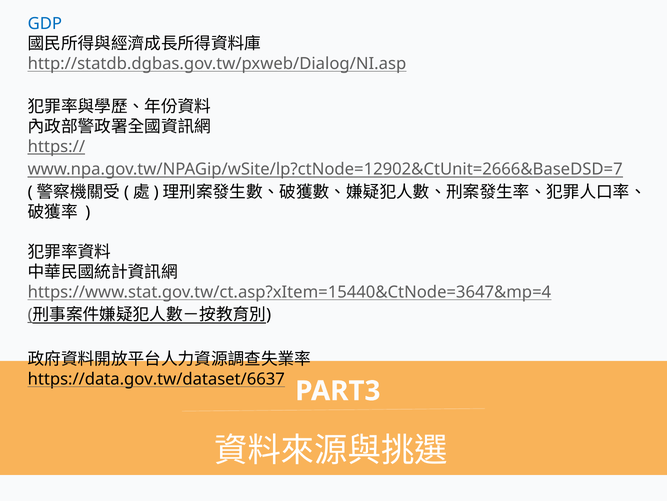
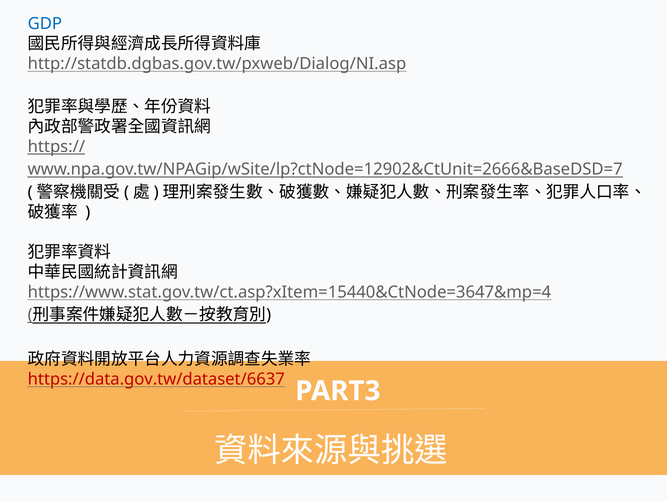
https://data.gov.tw/dataset/6637 colour: black -> red (156, 379)
